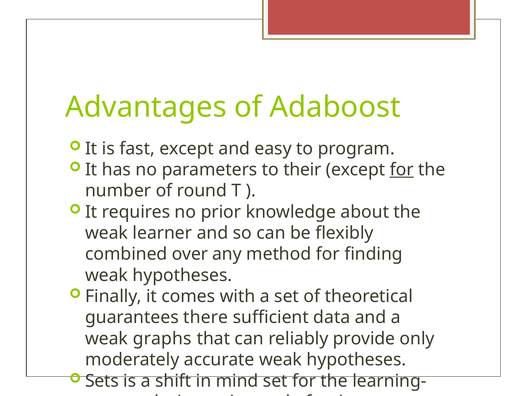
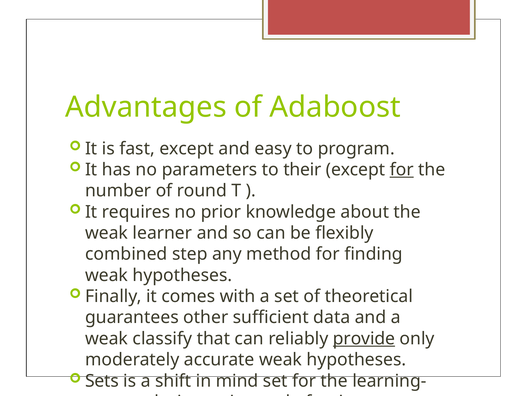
combined over: over -> step (190, 254)
there: there -> other (206, 317)
graphs: graphs -> classify (162, 338)
provide underline: none -> present (364, 338)
